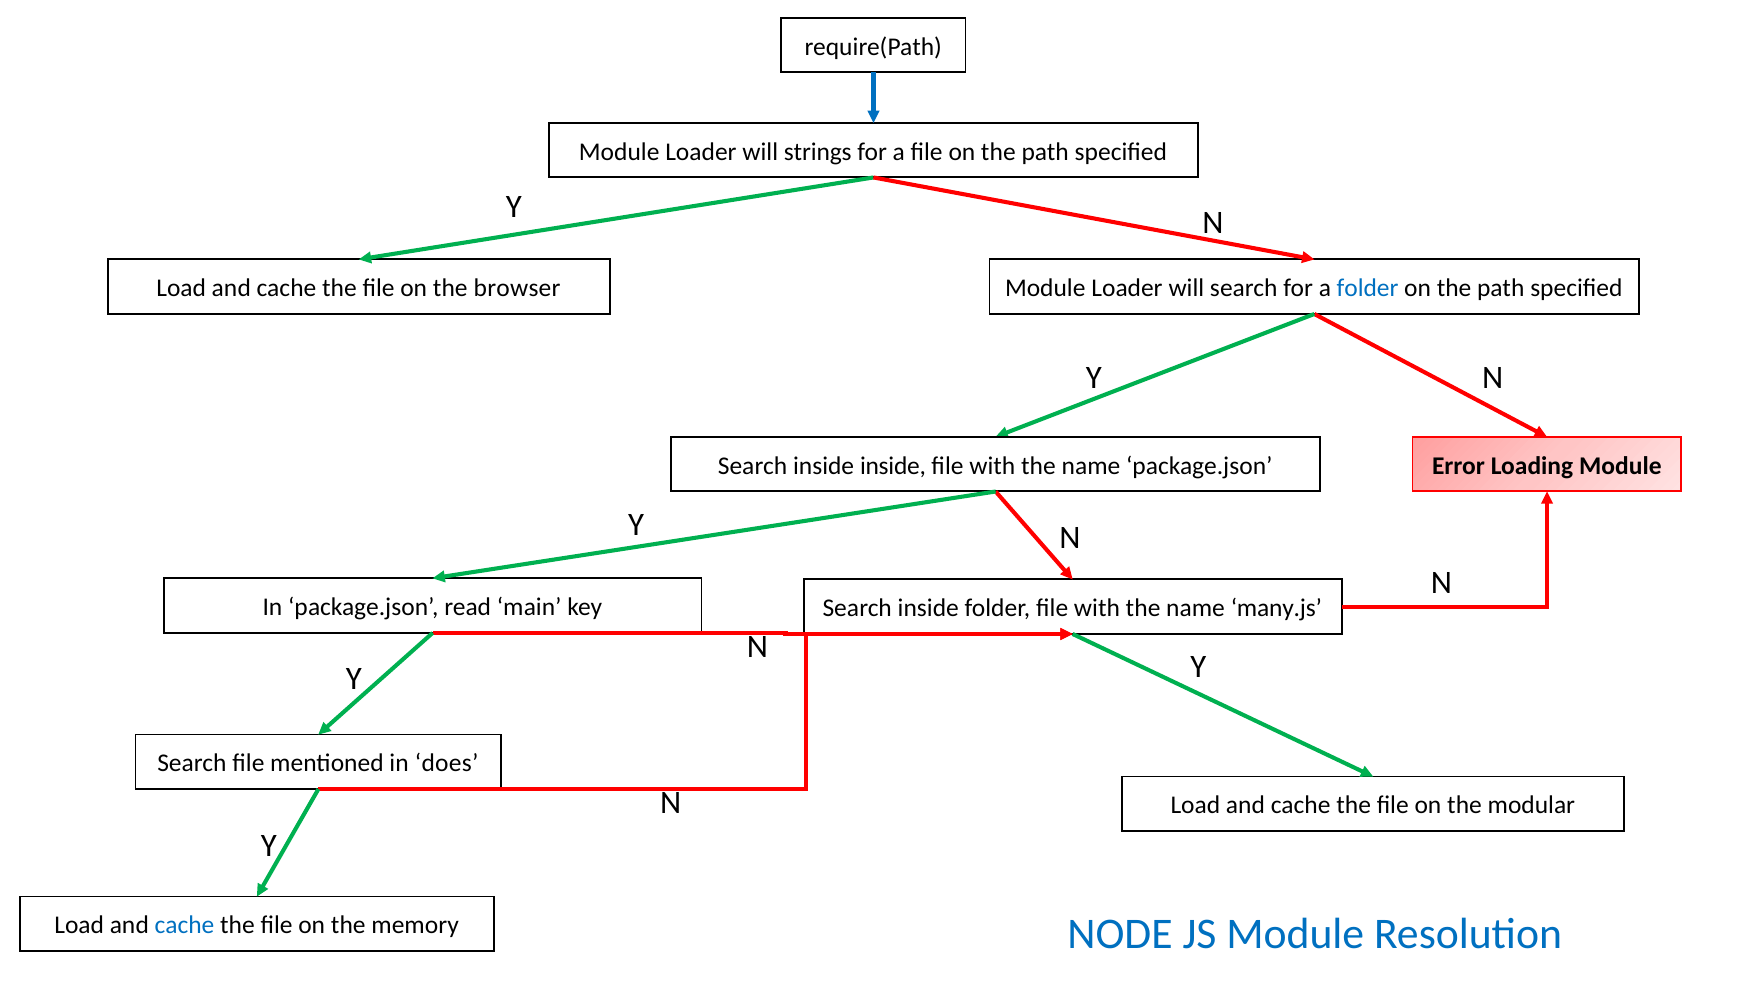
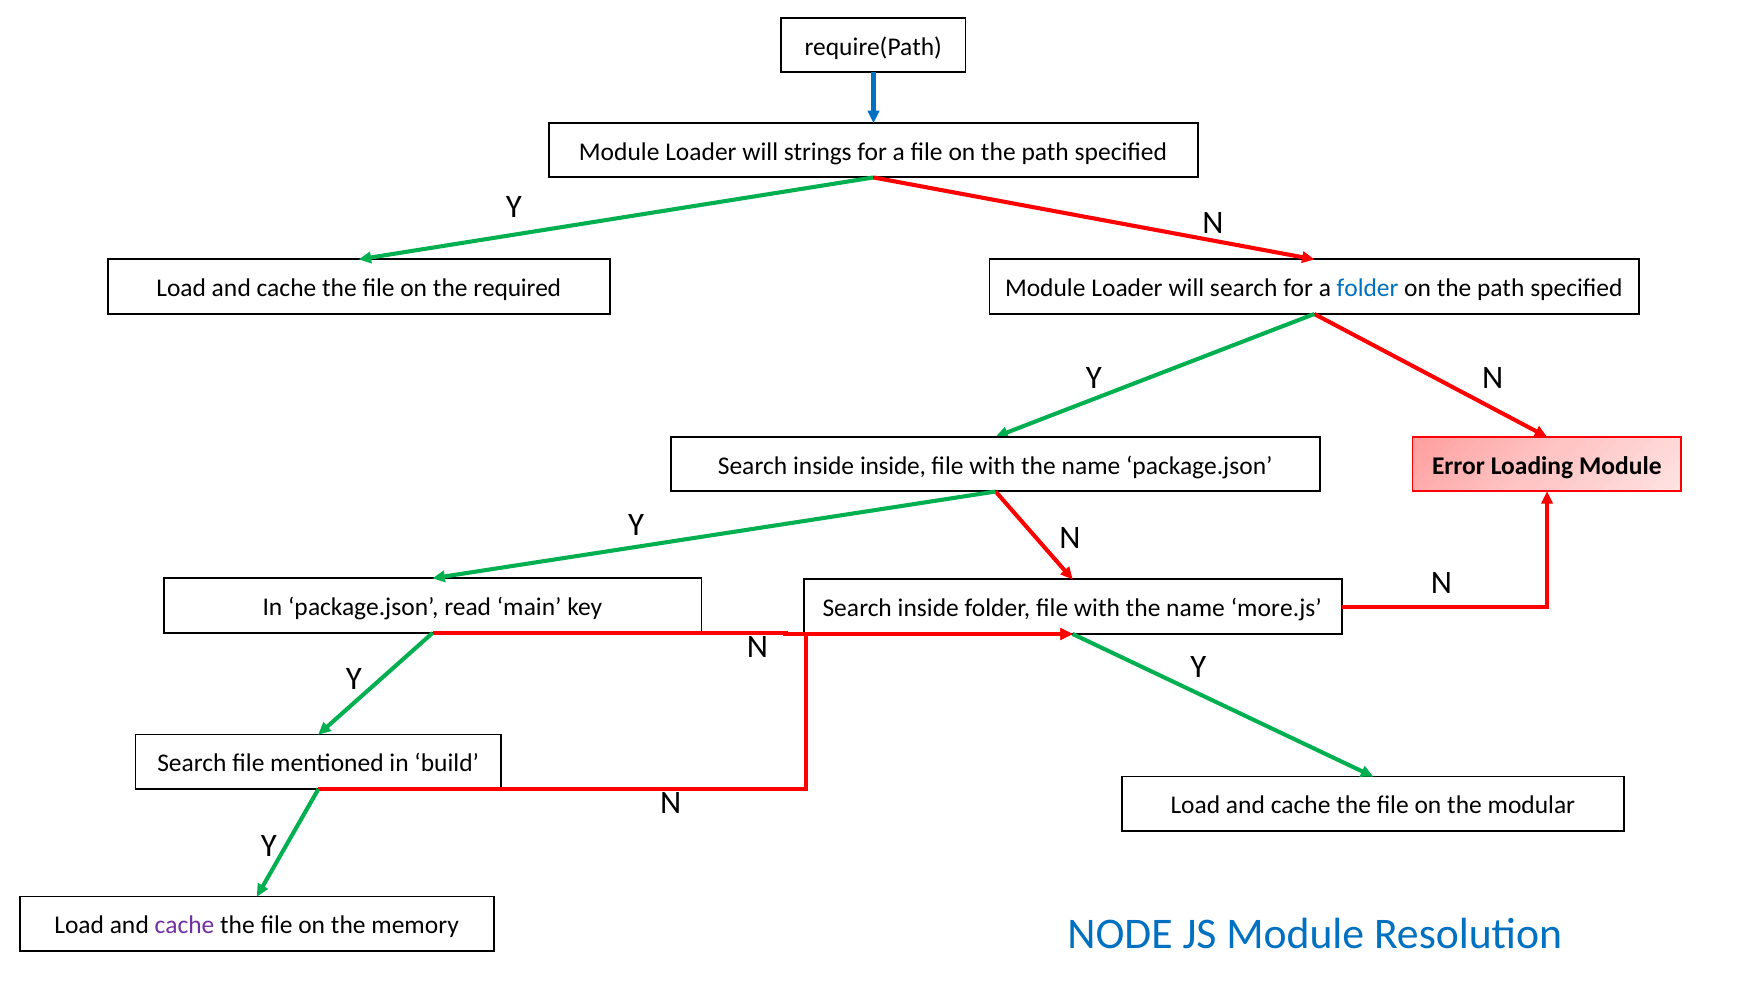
browser: browser -> required (517, 288)
many.js: many.js -> more.js (1276, 608)
does: does -> build (447, 763)
cache colour: blue -> purple (185, 925)
